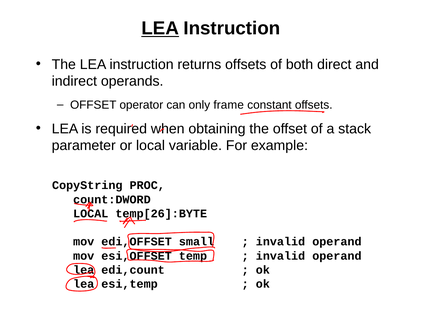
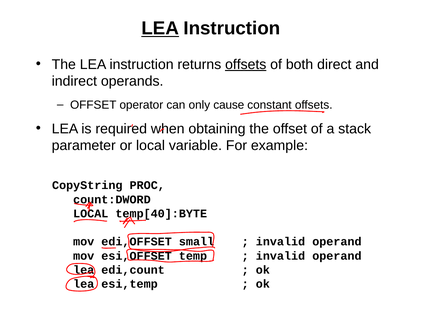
offsets underline: none -> present (246, 64)
frame: frame -> cause (229, 105)
temp[26]:BYTE: temp[26]:BYTE -> temp[40]:BYTE (161, 213)
